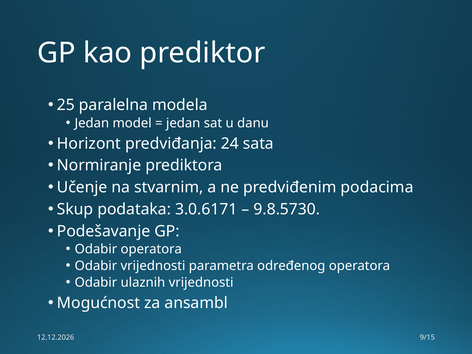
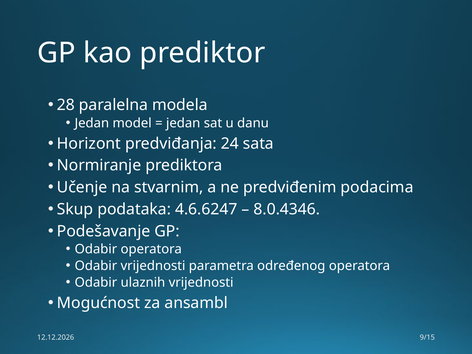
25: 25 -> 28 (66, 105)
3.0.6171: 3.0.6171 -> 4.6.6247 (206, 209)
9.8.5730: 9.8.5730 -> 8.0.4346 (287, 209)
